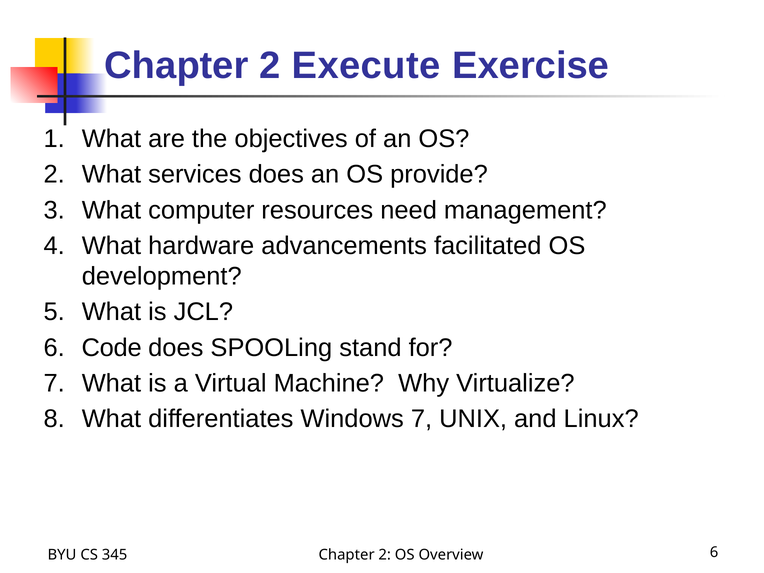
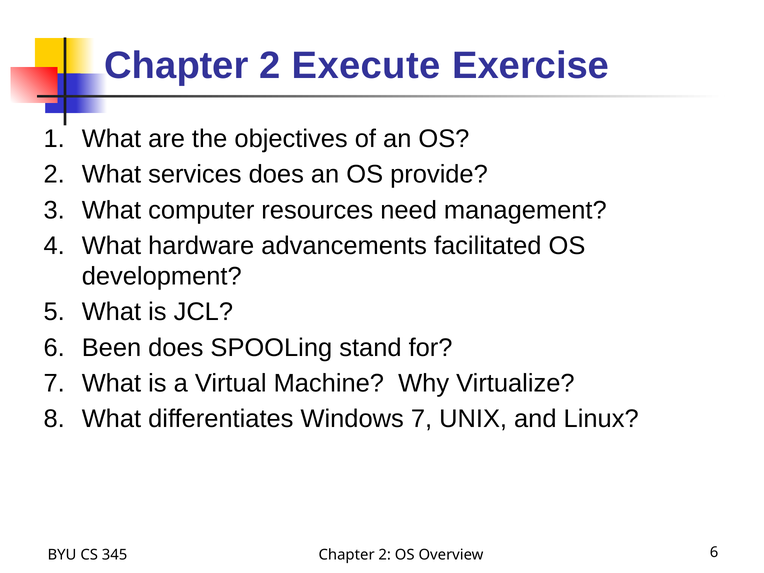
Code: Code -> Been (111, 348)
